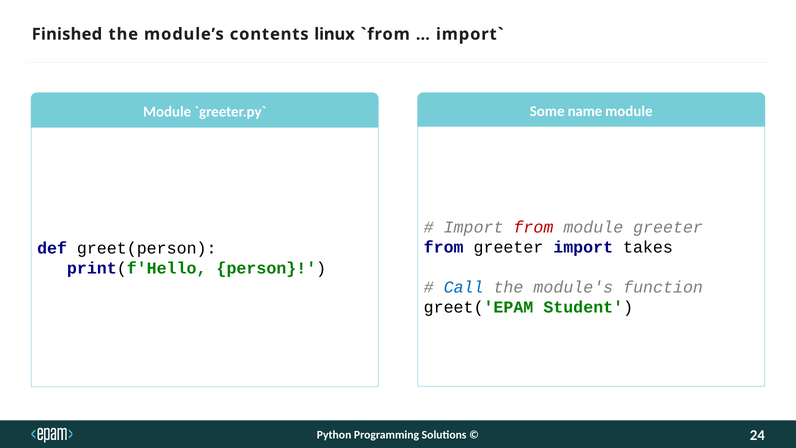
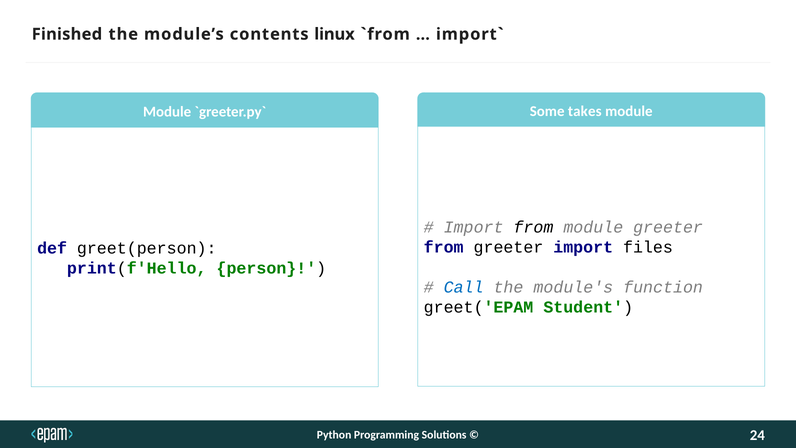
name: name -> takes (585, 111)
from colour: red -> black (533, 227)
takes: takes -> files (648, 247)
